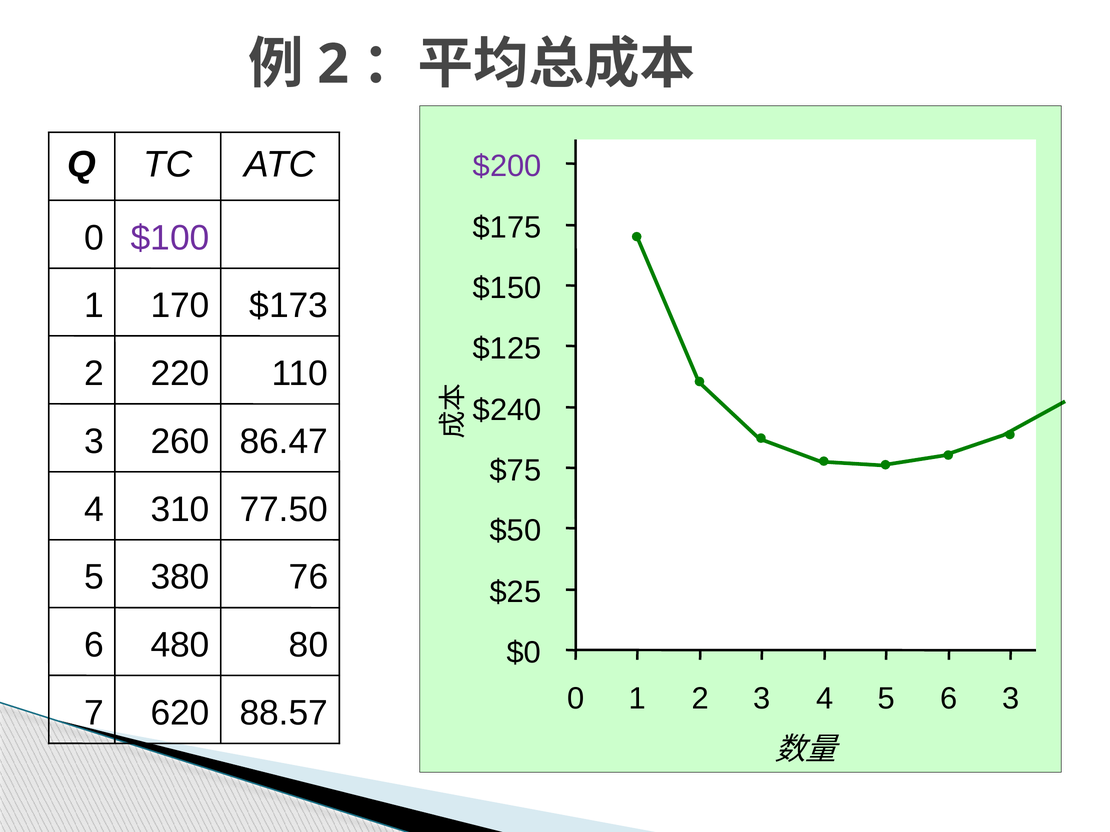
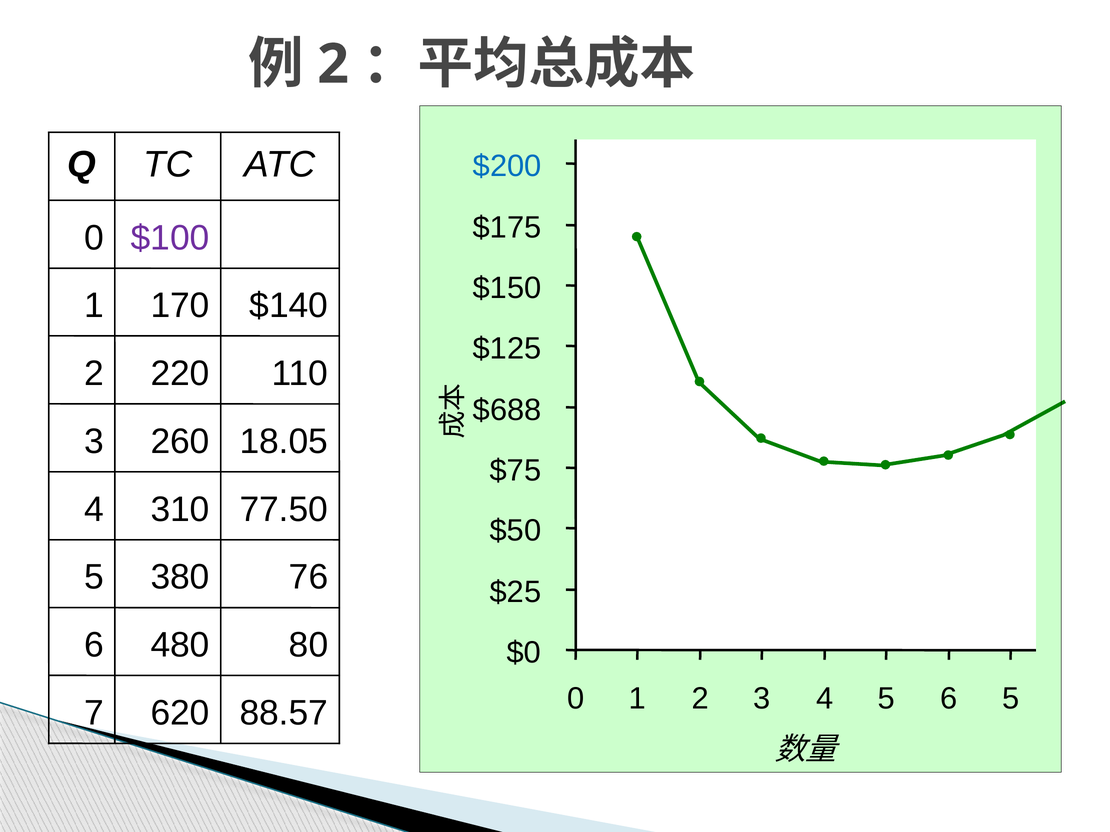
$200 colour: purple -> blue (507, 166)
$173: $173 -> $140 (289, 306)
$240: $240 -> $688 (507, 410)
86.47: 86.47 -> 18.05 (284, 442)
6 3: 3 -> 5 (1011, 699)
